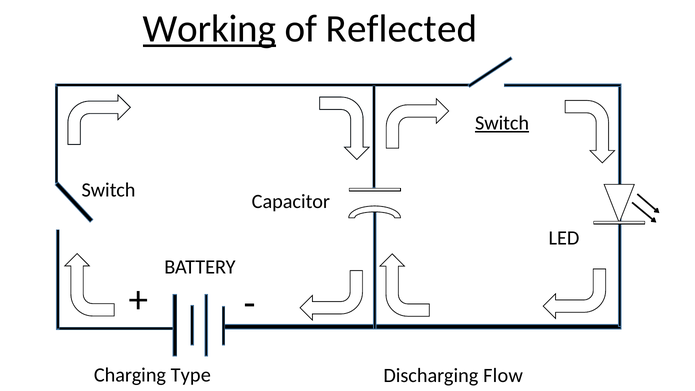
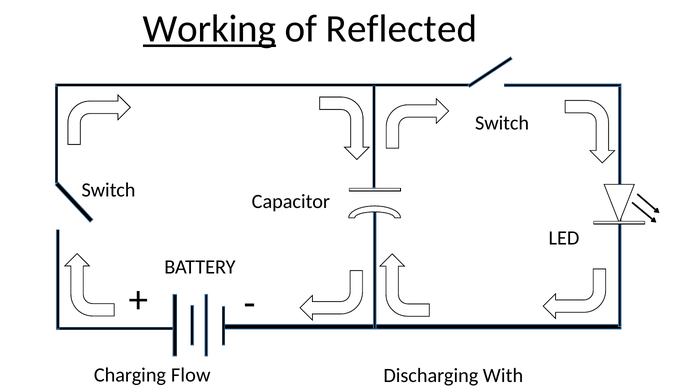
Switch underline: present -> none (502, 123)
Type: Type -> Flow (191, 375)
Flow: Flow -> With (503, 376)
